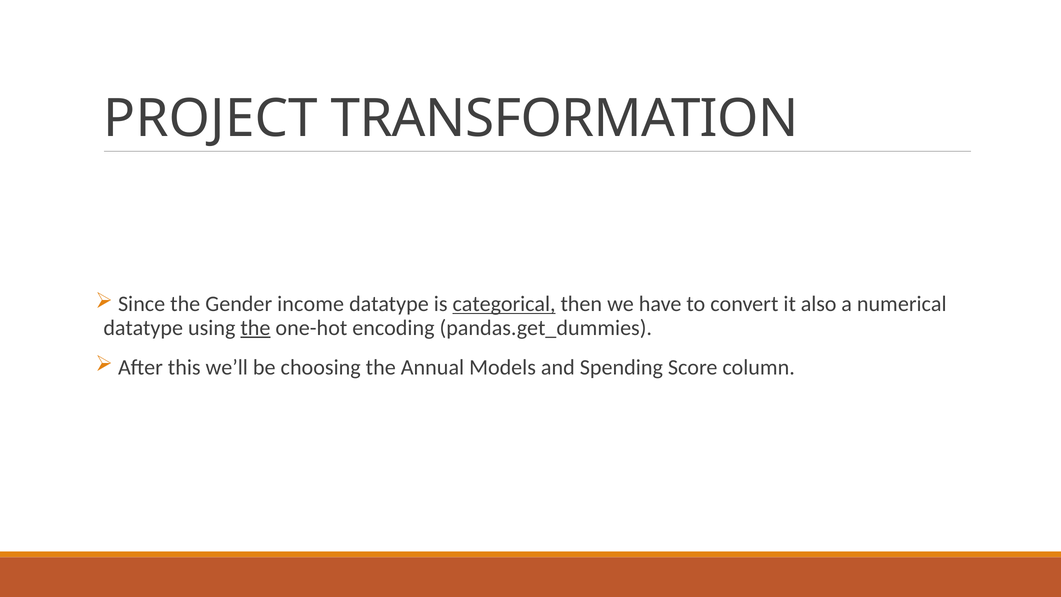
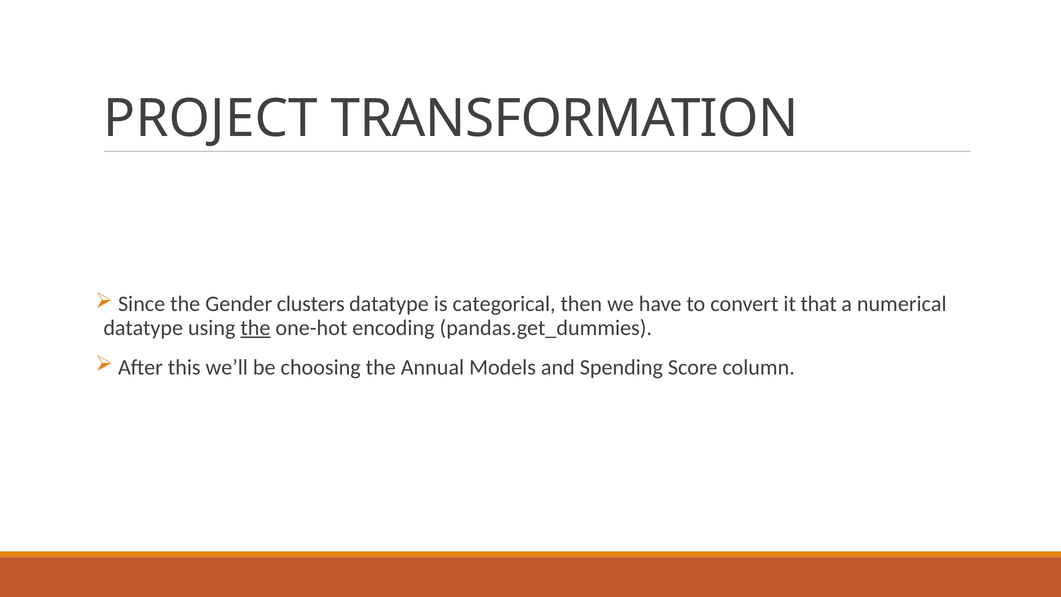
income: income -> clusters (311, 304)
categorical underline: present -> none (504, 304)
also: also -> that (819, 304)
